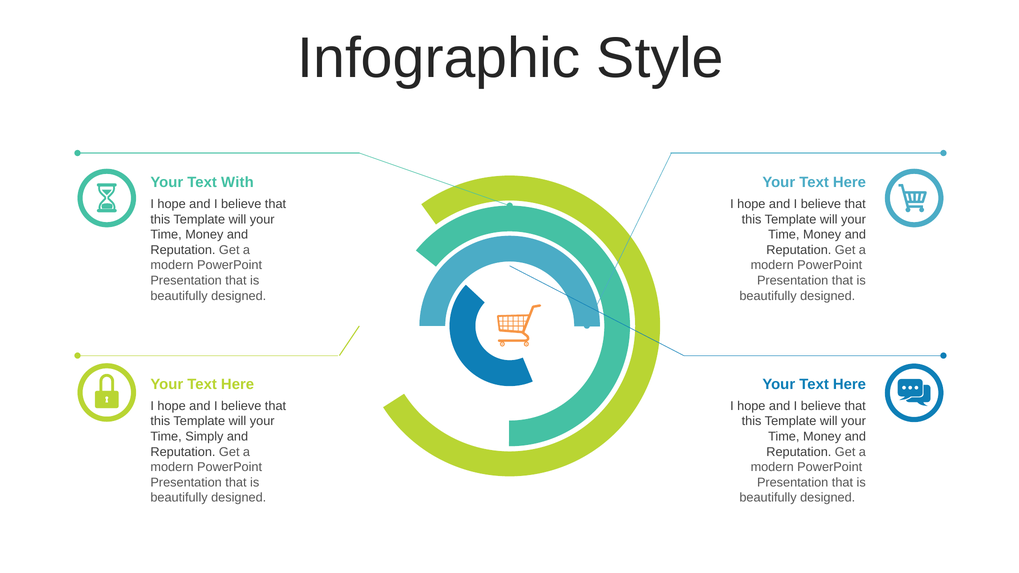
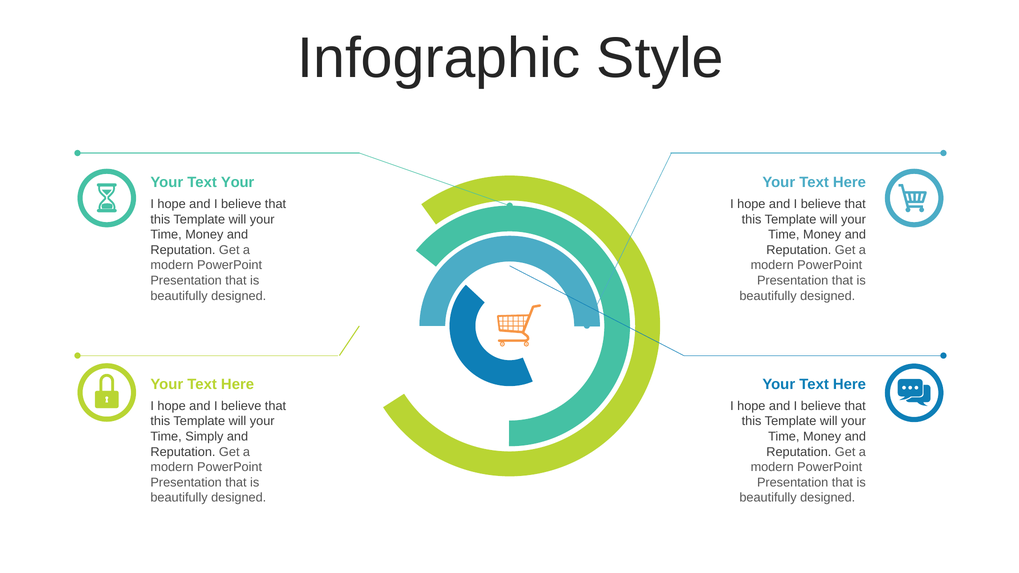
Text With: With -> Your (238, 183)
